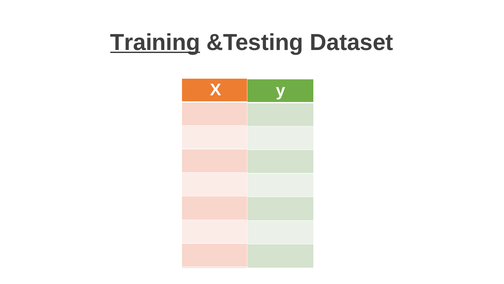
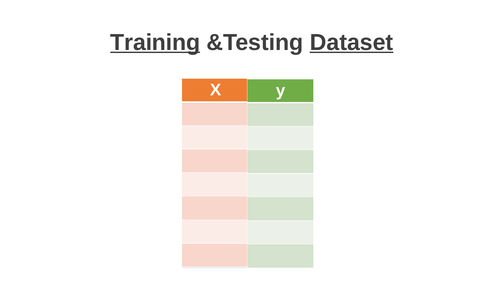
Dataset underline: none -> present (352, 42)
